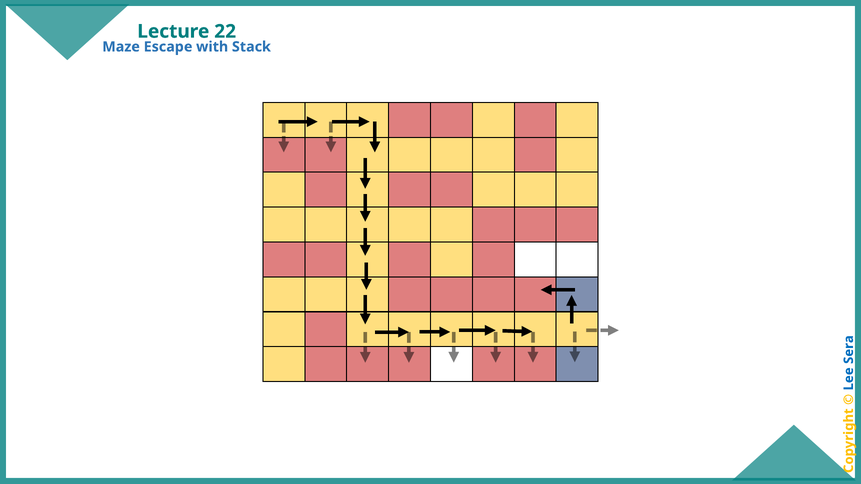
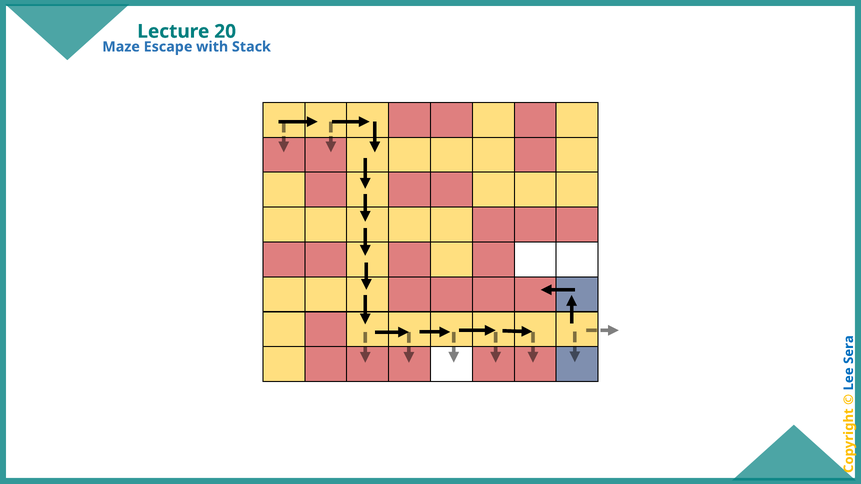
22: 22 -> 20 (225, 31)
